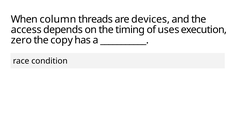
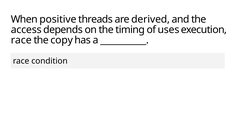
column: column -> positive (58, 19)
devices: devices -> derived (151, 19)
zero: zero -> race (21, 40)
